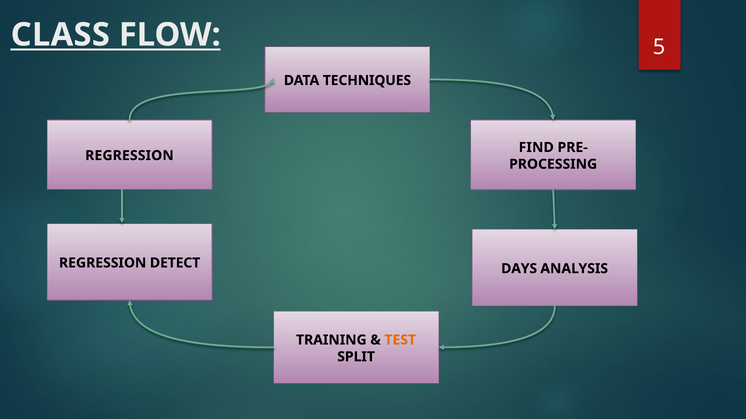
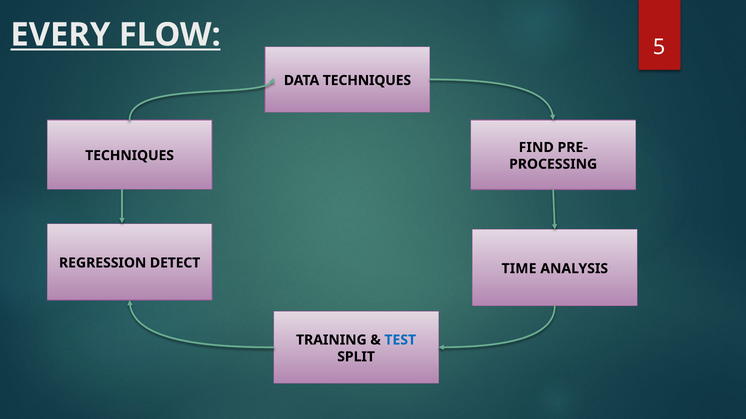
CLASS: CLASS -> EVERY (60, 35)
REGRESSION: REGRESSION -> TECHNIQUES (130, 156)
DAYS: DAYS -> TIME (519, 269)
TEST colour: orange -> blue (400, 340)
